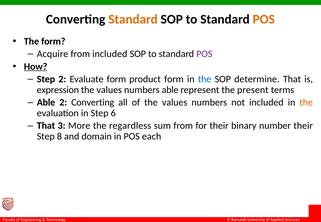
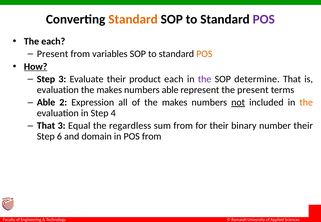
POS colour: orange -> purple (264, 19)
The form: form -> each (53, 41)
Acquire: Acquire -> Present (53, 54)
from included: included -> variables (110, 54)
POS colour: purple -> orange (204, 54)
Step 2: 2 -> 3 (62, 79)
Evaluate form: form -> their (116, 79)
product form: form -> each (174, 79)
the colour: blue -> purple (205, 79)
expression: expression -> evaluation (58, 90)
values: values -> makes (109, 90)
2 Converting: Converting -> Expression (93, 102)
of the values: values -> makes (175, 102)
not underline: none -> present (238, 102)
6: 6 -> 4 (113, 113)
More: More -> Equal (79, 126)
8: 8 -> 6 (59, 136)
POS each: each -> from (152, 136)
